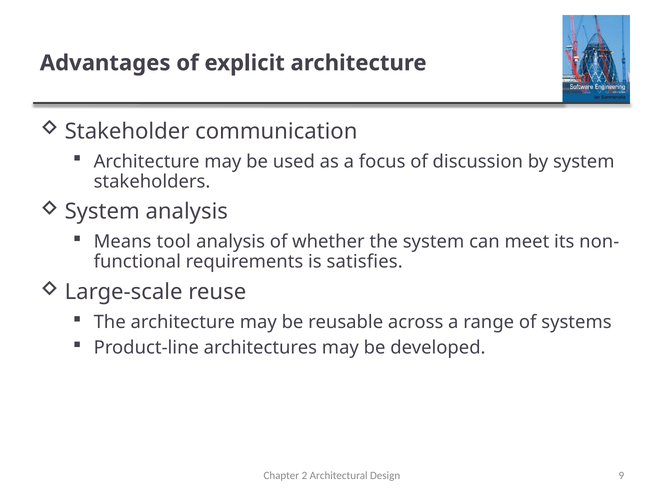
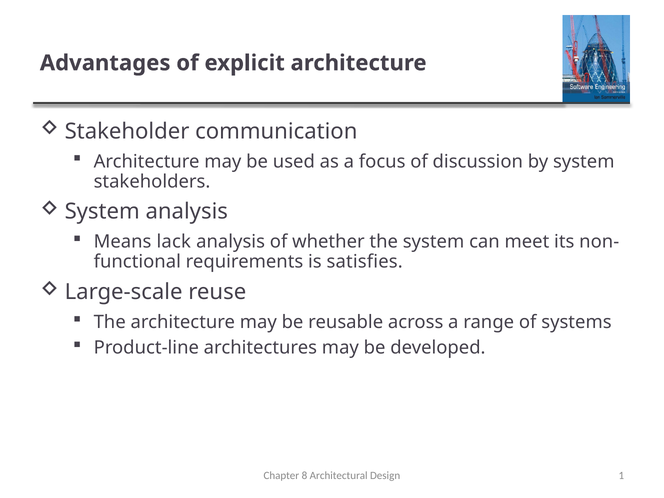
tool: tool -> lack (174, 242)
2: 2 -> 8 (304, 475)
9: 9 -> 1 (621, 475)
